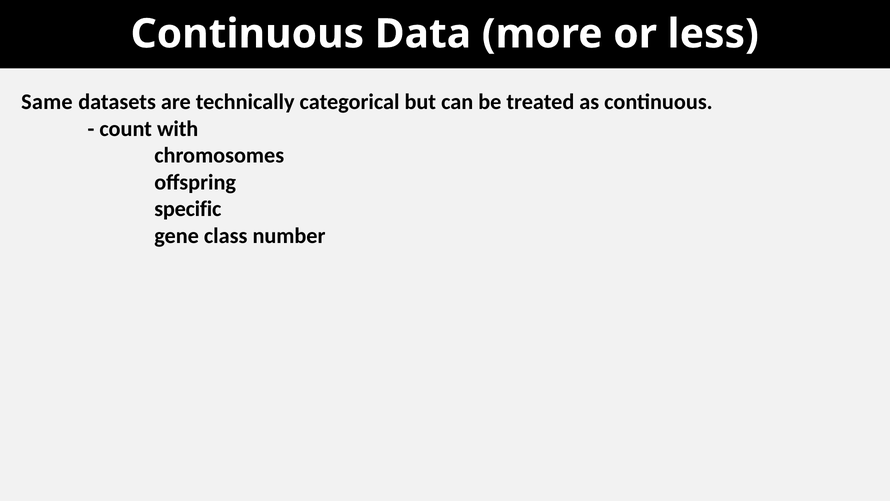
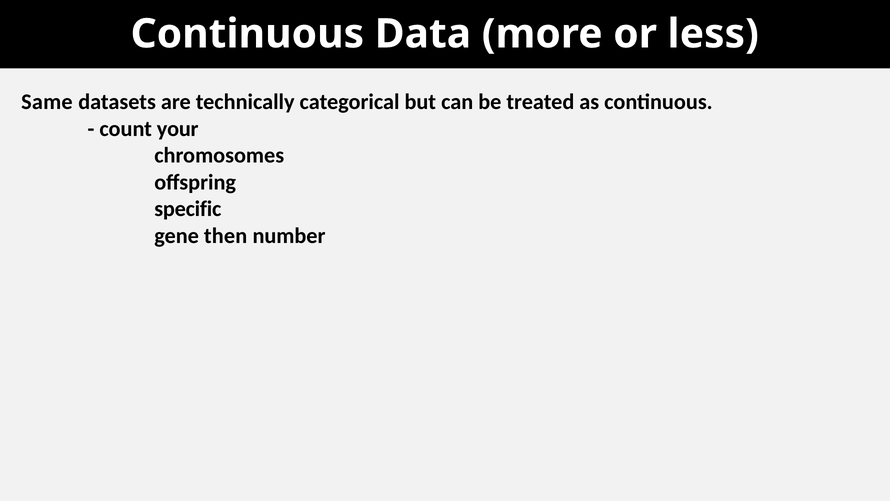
with: with -> your (178, 129)
class: class -> then (226, 236)
